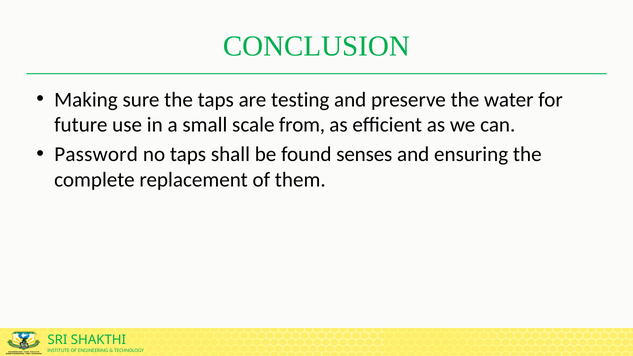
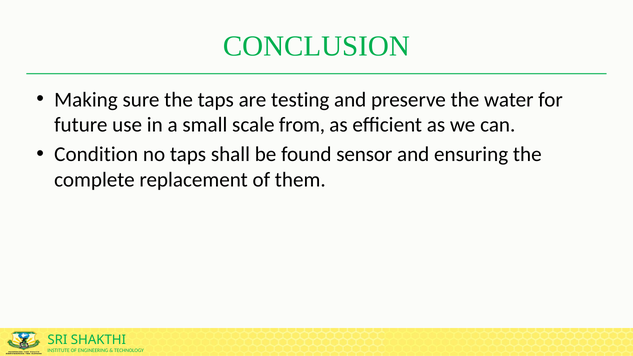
Password: Password -> Condition (96, 154)
senses: senses -> sensor (364, 154)
